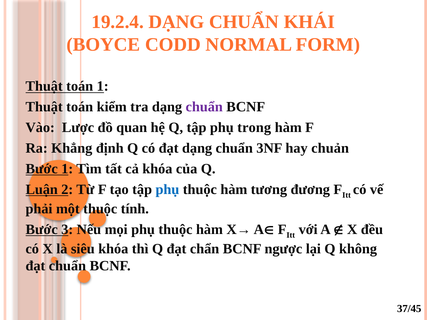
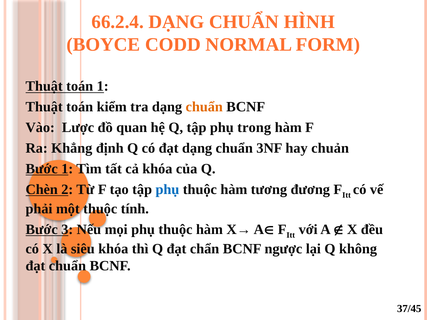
19.2.4: 19.2.4 -> 66.2.4 (118, 22)
KHÁI: KHÁI -> HÌNH (309, 22)
chuẩn colour: purple -> orange (204, 107)
Luận: Luận -> Chèn (42, 190)
